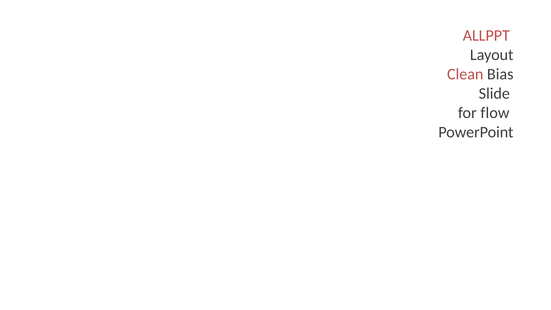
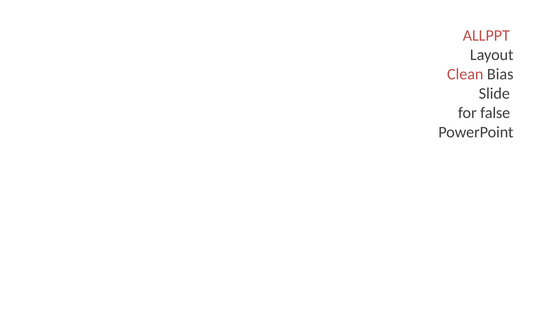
flow: flow -> false (495, 113)
